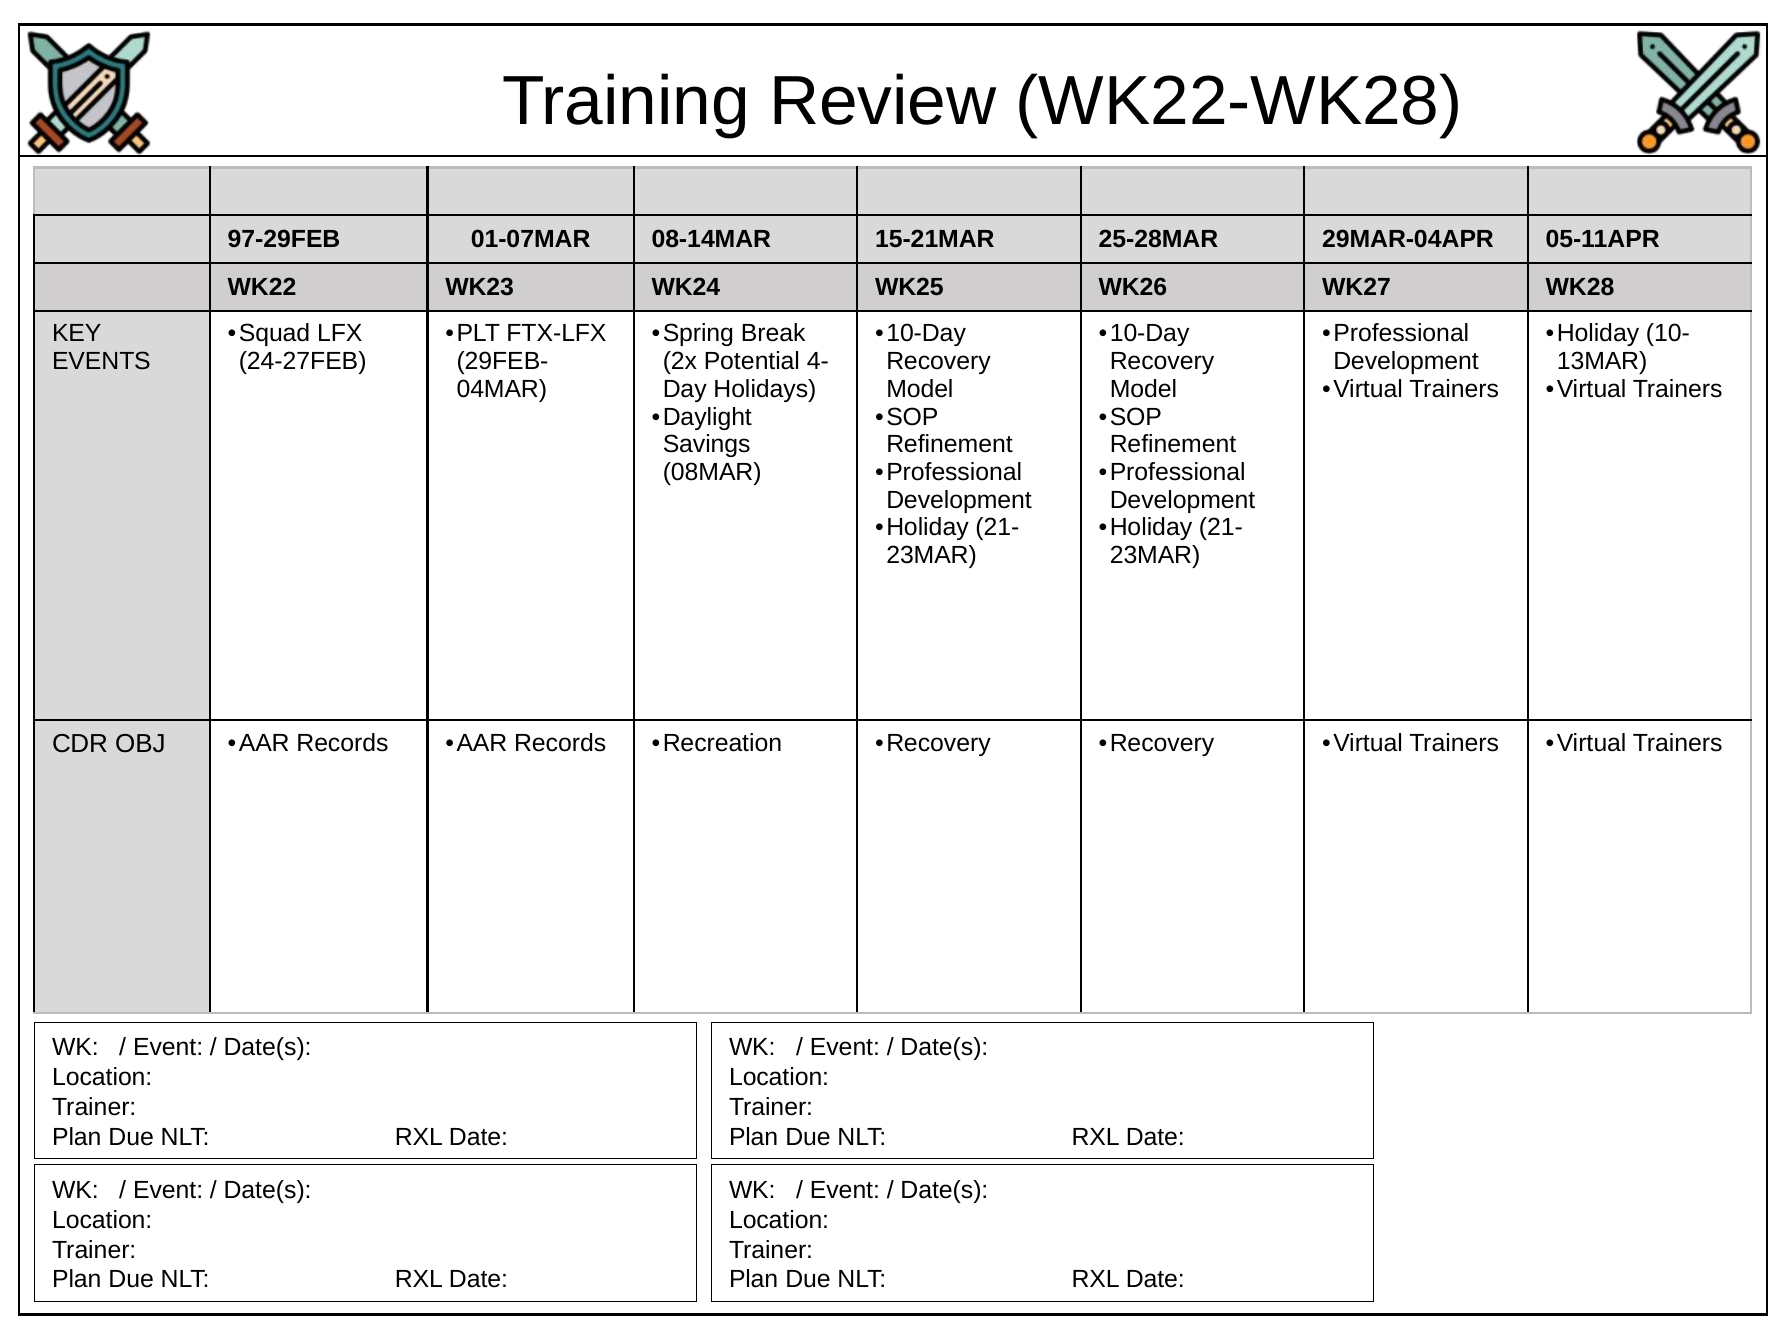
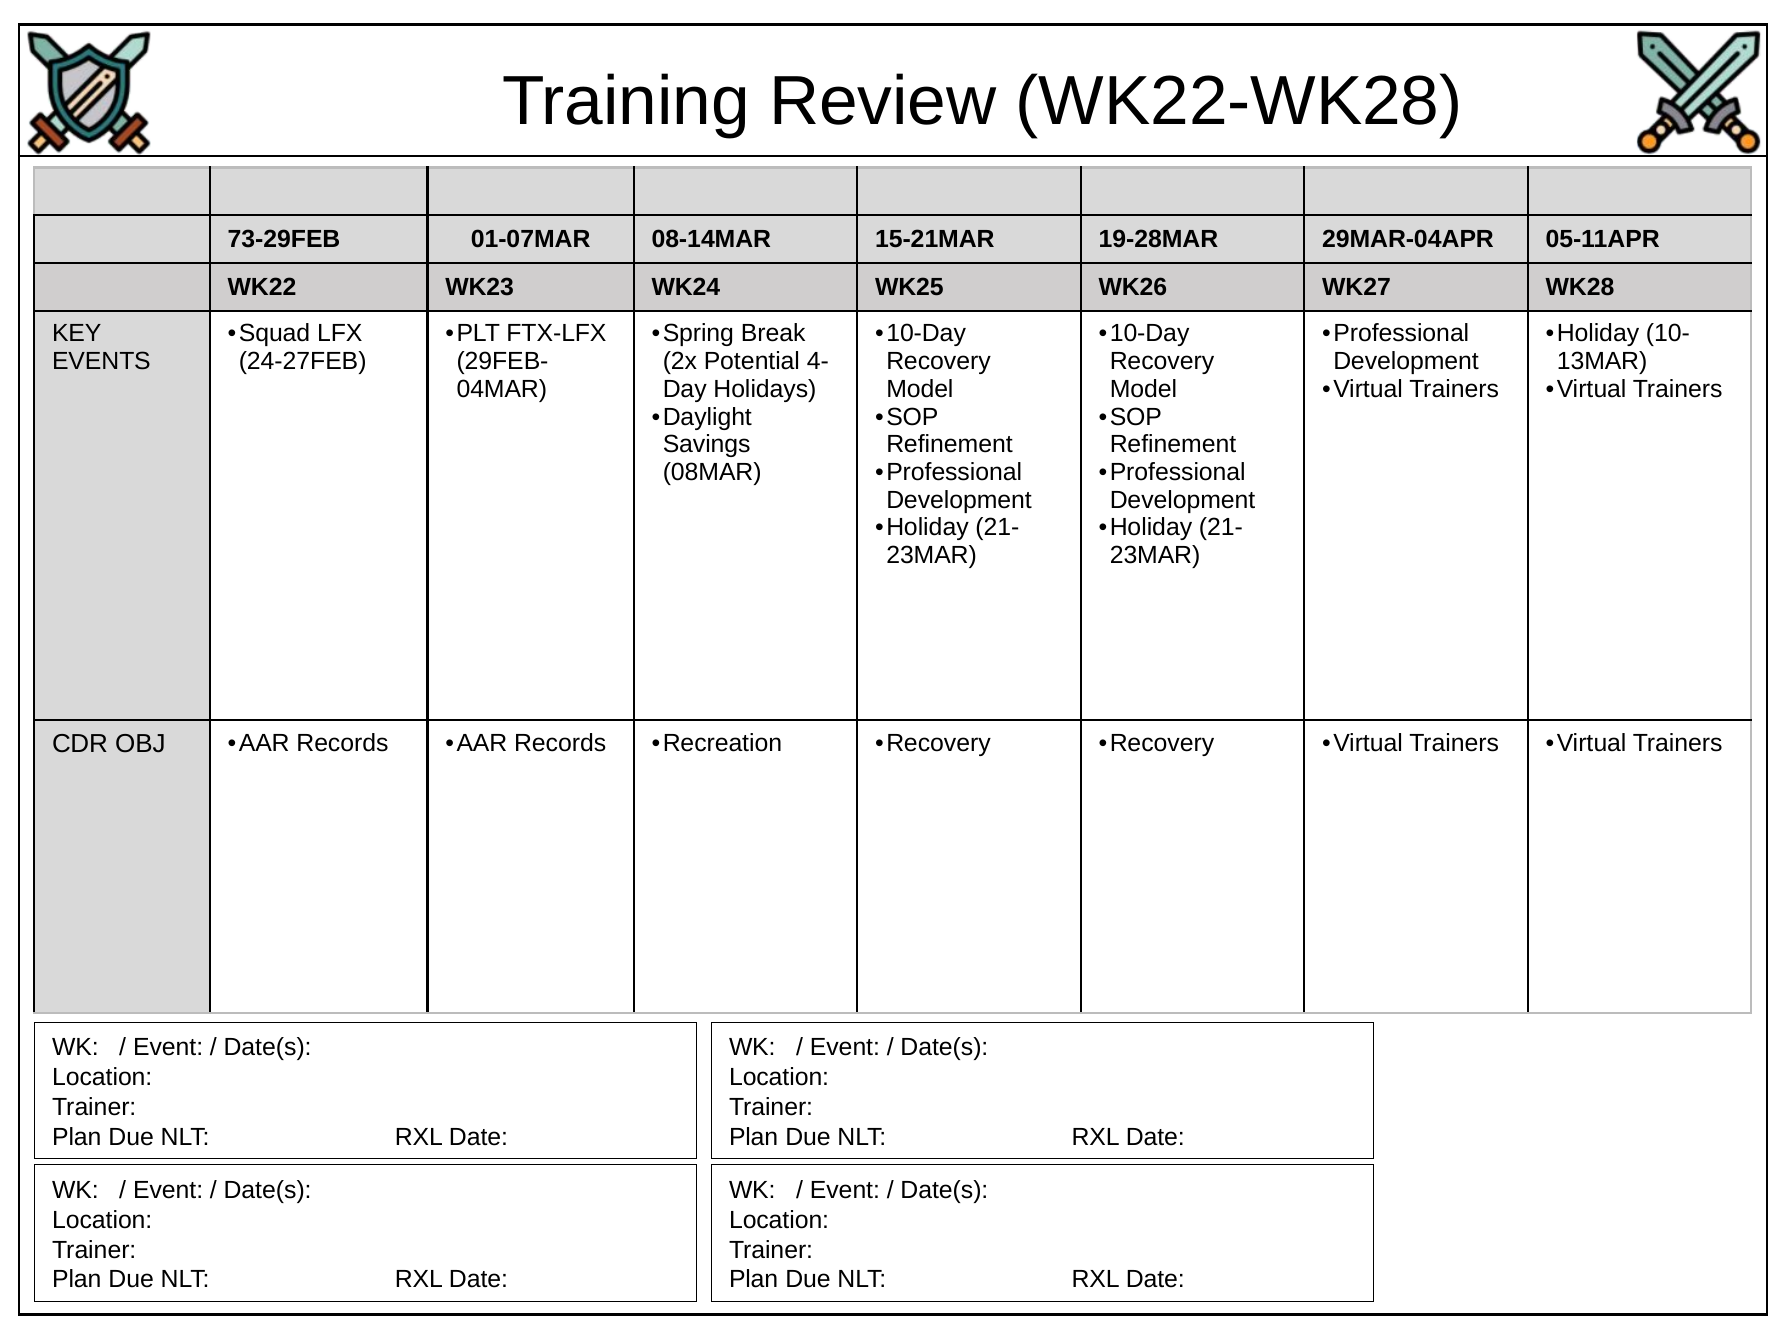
97-29FEB: 97-29FEB -> 73-29FEB (284, 239)
25-28MAR: 25-28MAR -> 19-28MAR (1158, 239)
